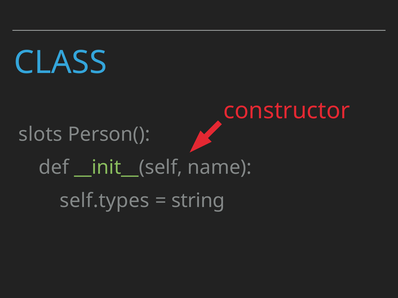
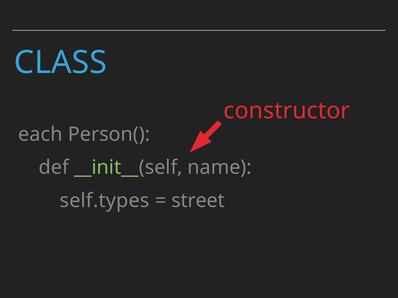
slots: slots -> each (40, 135)
string: string -> street (198, 201)
